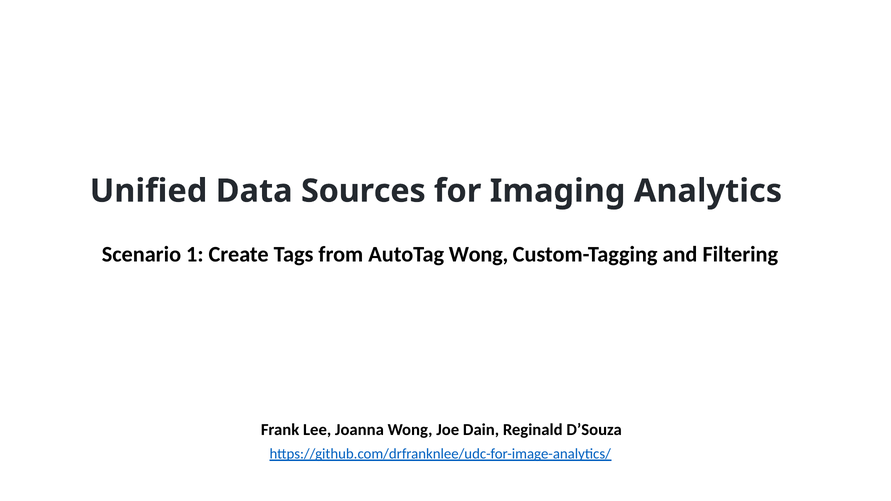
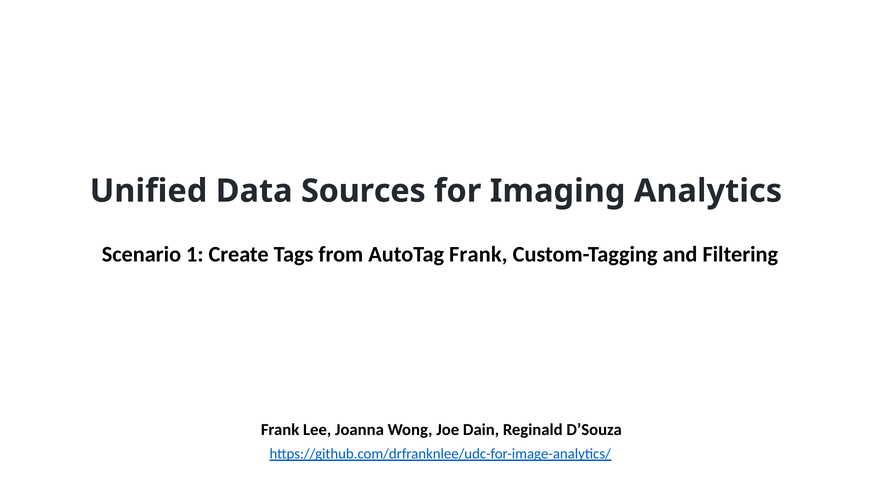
AutoTag Wong: Wong -> Frank (478, 254)
